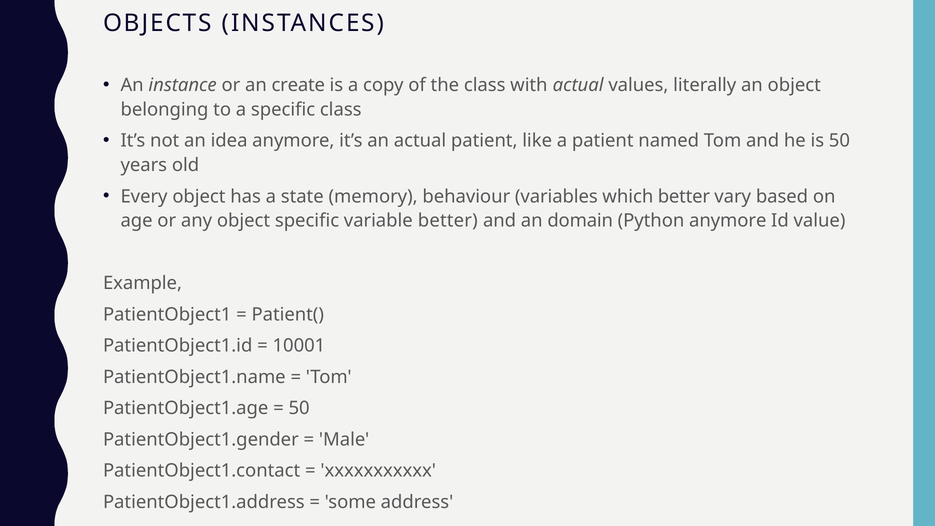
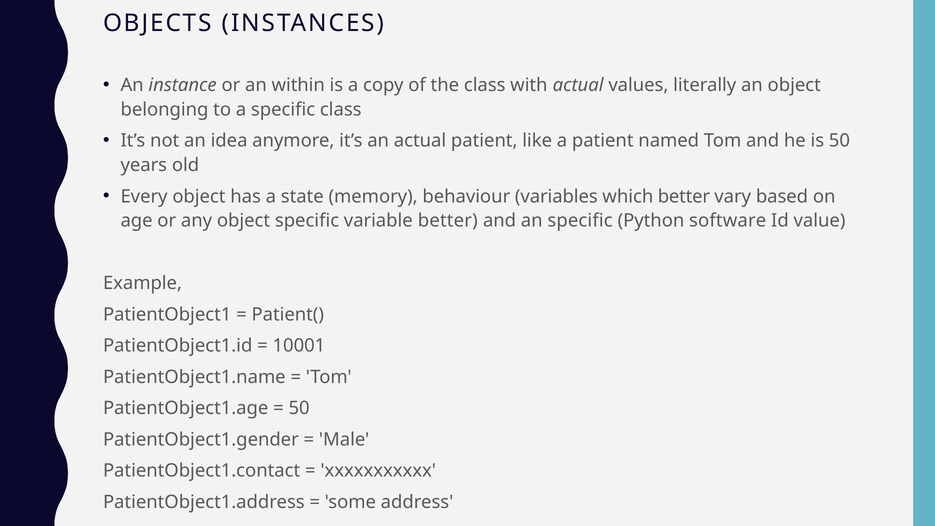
create: create -> within (298, 85)
an domain: domain -> specific (580, 221)
Python anymore: anymore -> software (728, 221)
